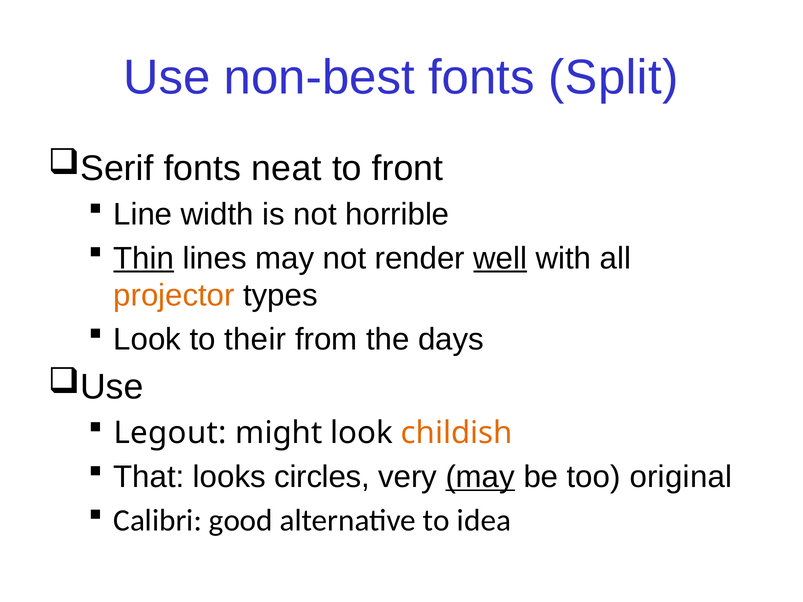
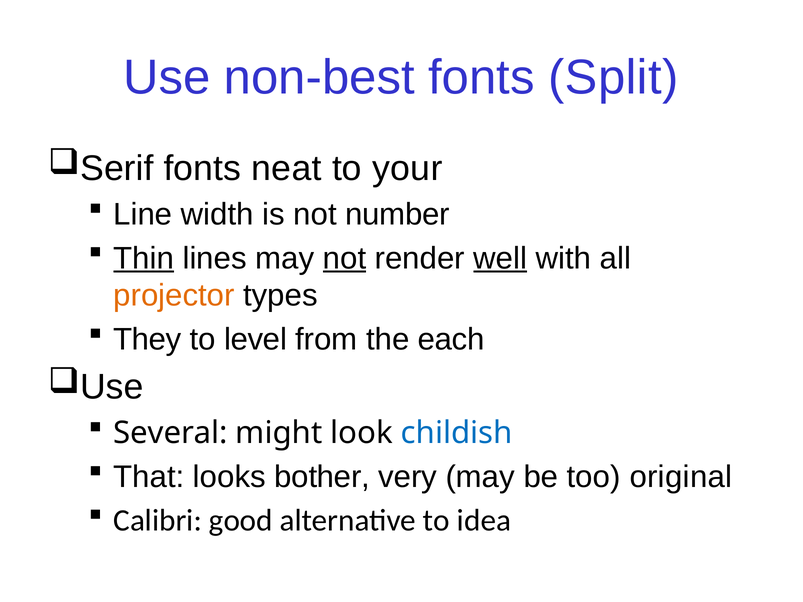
front: front -> your (407, 168)
horrible: horrible -> number (397, 215)
not underline: none -> present (344, 258)
Look: Look -> They (147, 340)
their: their -> level (256, 340)
days: days -> each (451, 340)
Legout: Legout -> Several (170, 433)
childish colour: orange -> blue (457, 433)
circles: circles -> bother (322, 477)
may underline: present -> none (480, 477)
